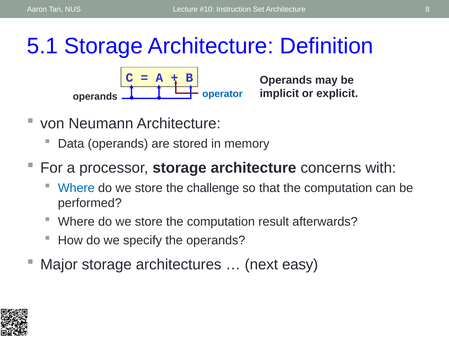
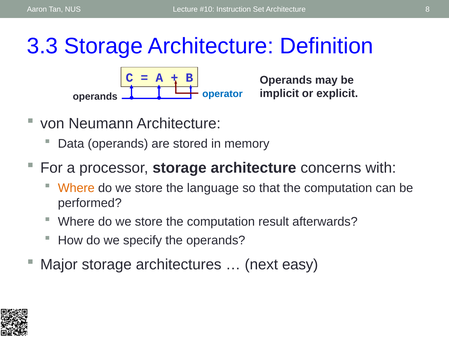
5.1: 5.1 -> 3.3 (42, 46)
Where colour: blue -> orange (76, 188)
challenge: challenge -> language (213, 188)
